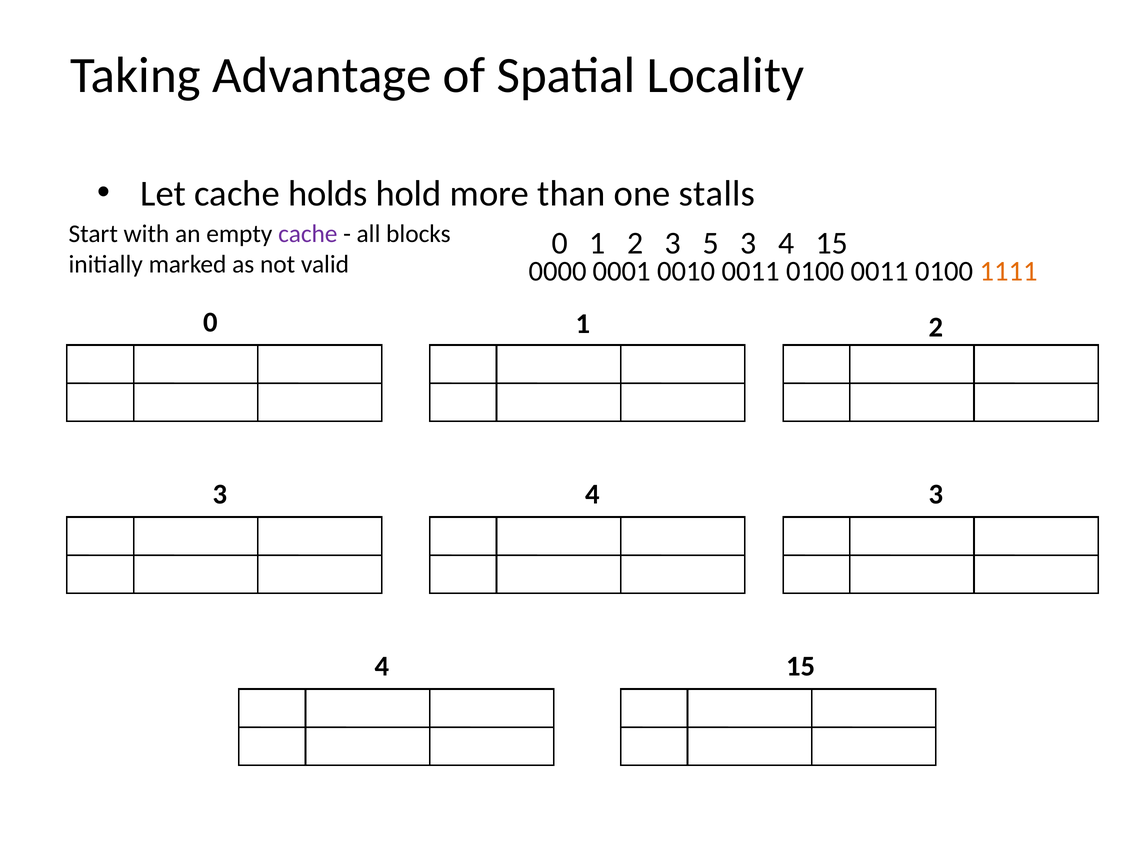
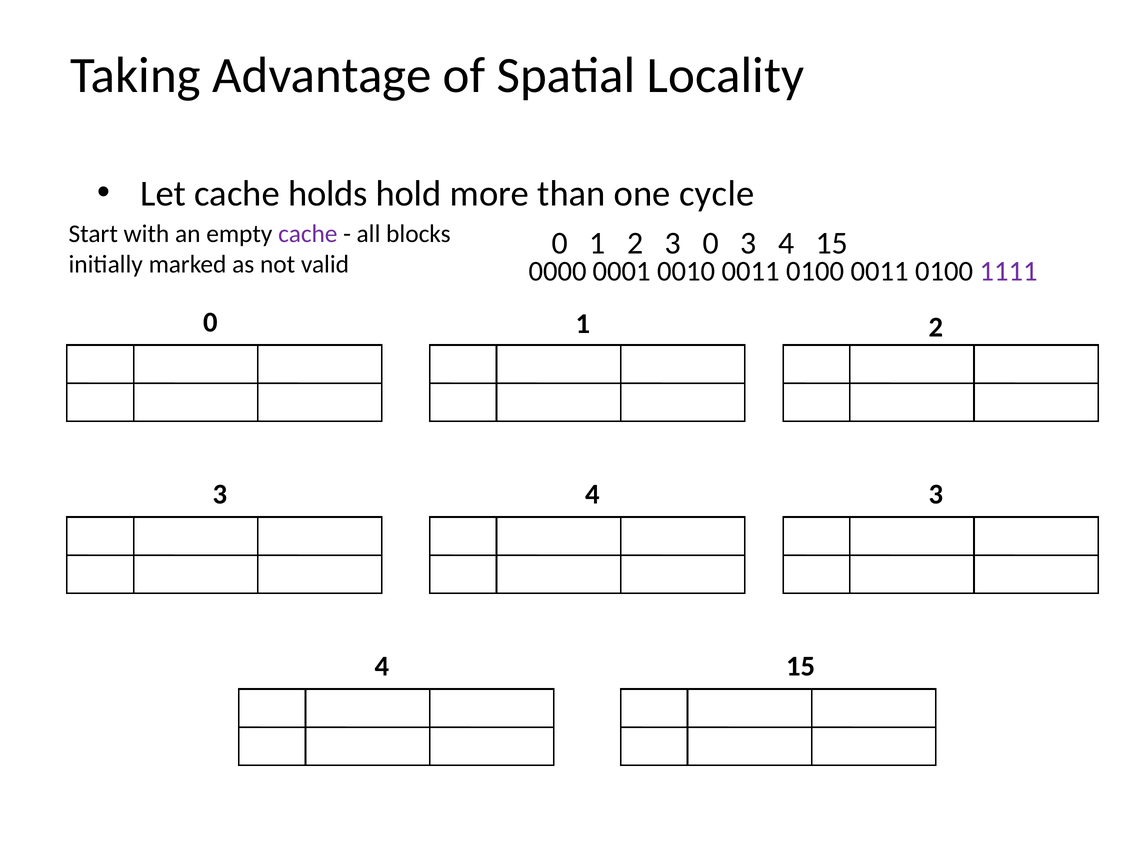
stalls: stalls -> cycle (717, 194)
3 5: 5 -> 0 (711, 243)
1111 colour: orange -> purple (1009, 271)
